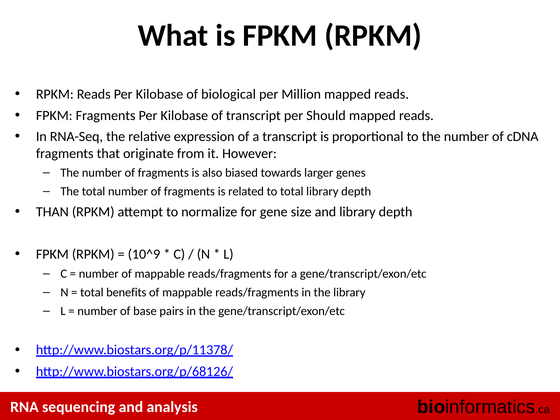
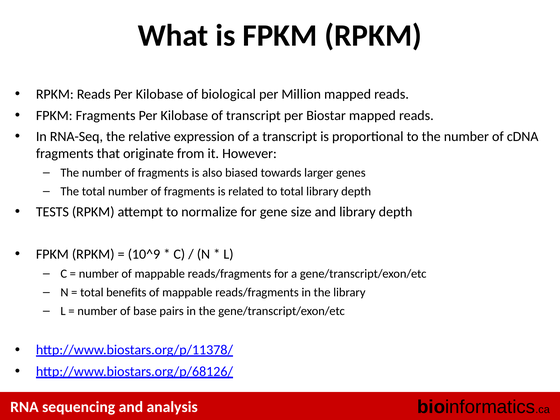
Should: Should -> Biostar (326, 115)
THAN: THAN -> TESTS (52, 212)
